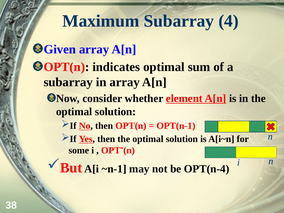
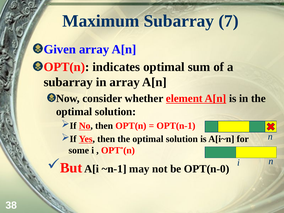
4: 4 -> 7 (229, 21)
OPT(n-4: OPT(n-4 -> OPT(n-0 (207, 169)
